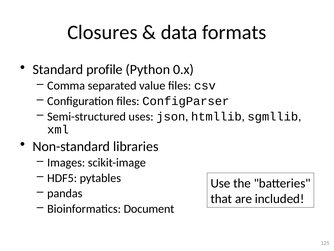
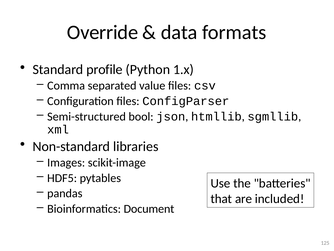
Closures: Closures -> Override (103, 32)
0.x: 0.x -> 1.x (184, 69)
uses: uses -> bool (141, 116)
